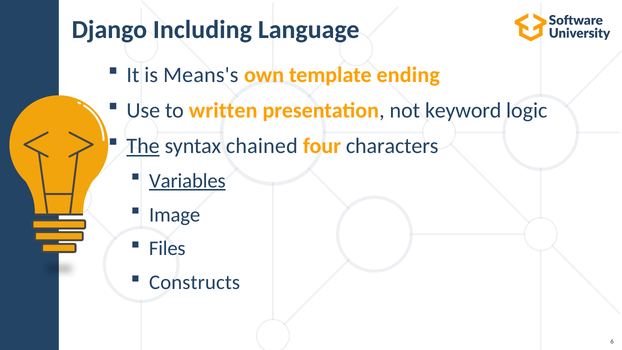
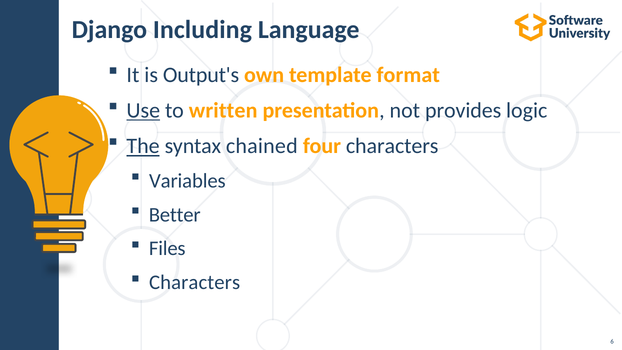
Means's: Means's -> Output's (201, 75)
ending: ending -> format (408, 75)
Use underline: none -> present (143, 111)
keyword: keyword -> provides (463, 111)
Variables underline: present -> none (187, 181)
Image: Image -> Better (175, 215)
Constructs: Constructs -> Characters (195, 282)
